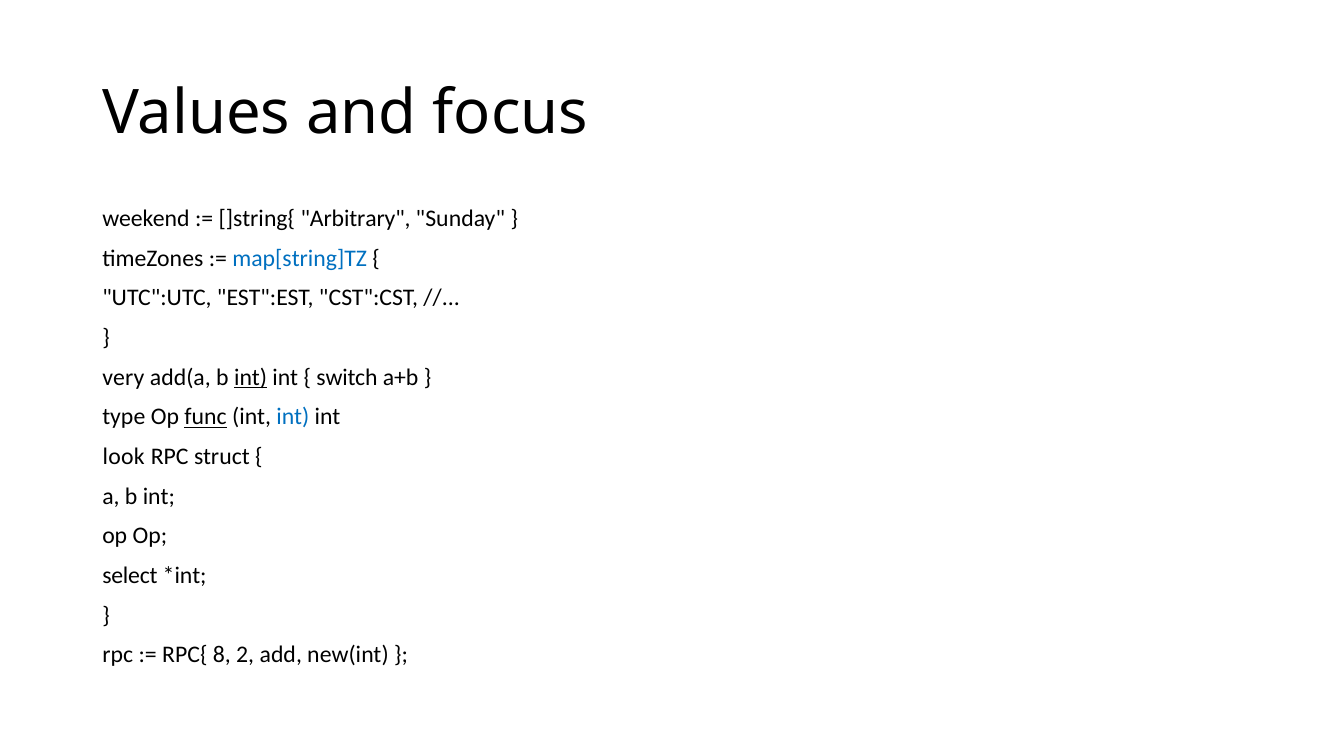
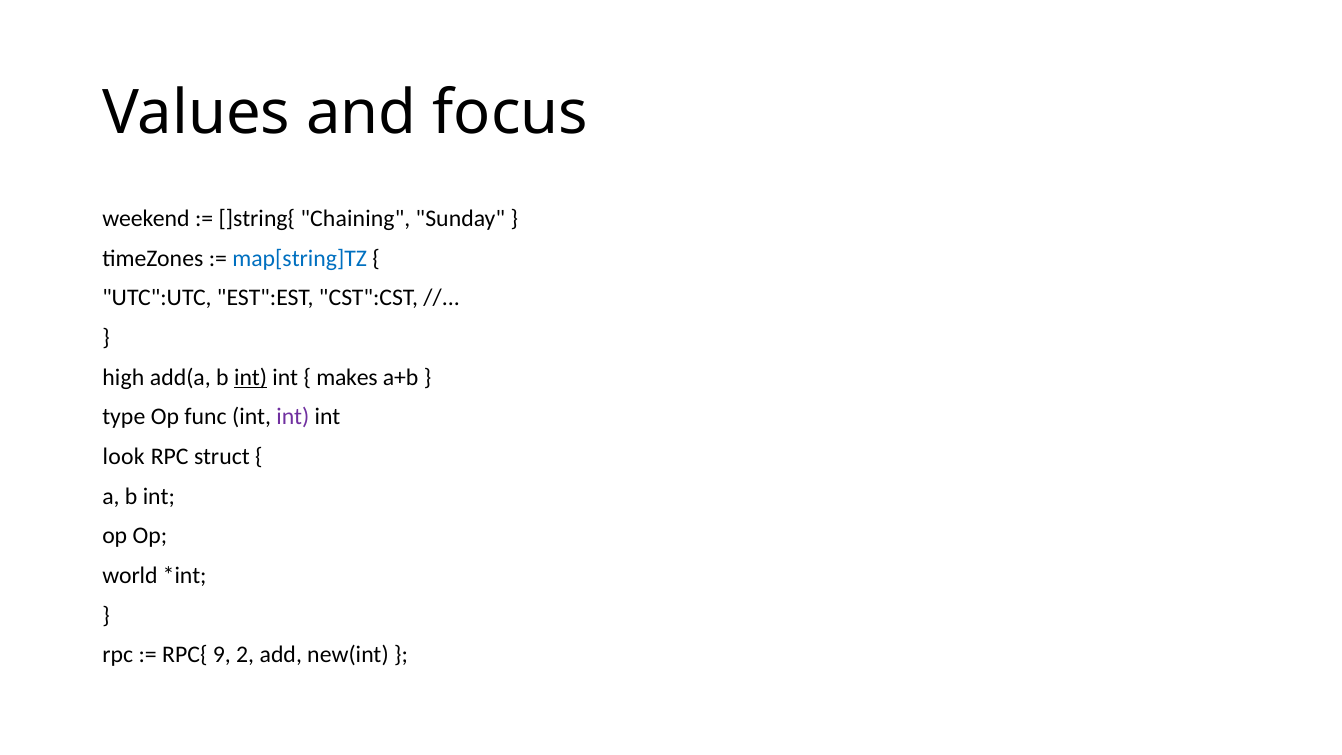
Arbitrary: Arbitrary -> Chaining (355, 219)
very: very -> high (123, 377)
switch: switch -> makes (347, 377)
func underline: present -> none (206, 417)
int colour: blue -> purple (293, 417)
select: select -> world (130, 576)
8: 8 -> 9 (222, 655)
